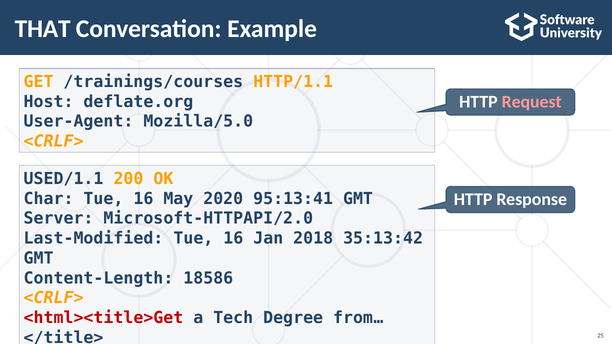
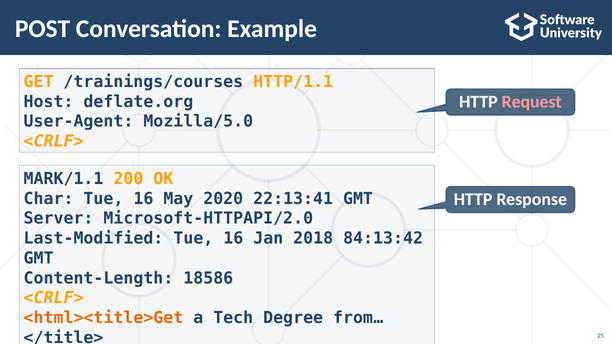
THAT: THAT -> POST (43, 29)
USED/1.1: USED/1.1 -> MARK/1.1 (64, 179)
95:13:41: 95:13:41 -> 22:13:41 (293, 199)
35:13:42: 35:13:42 -> 84:13:42 (383, 238)
<html><title>Get colour: red -> orange (103, 318)
